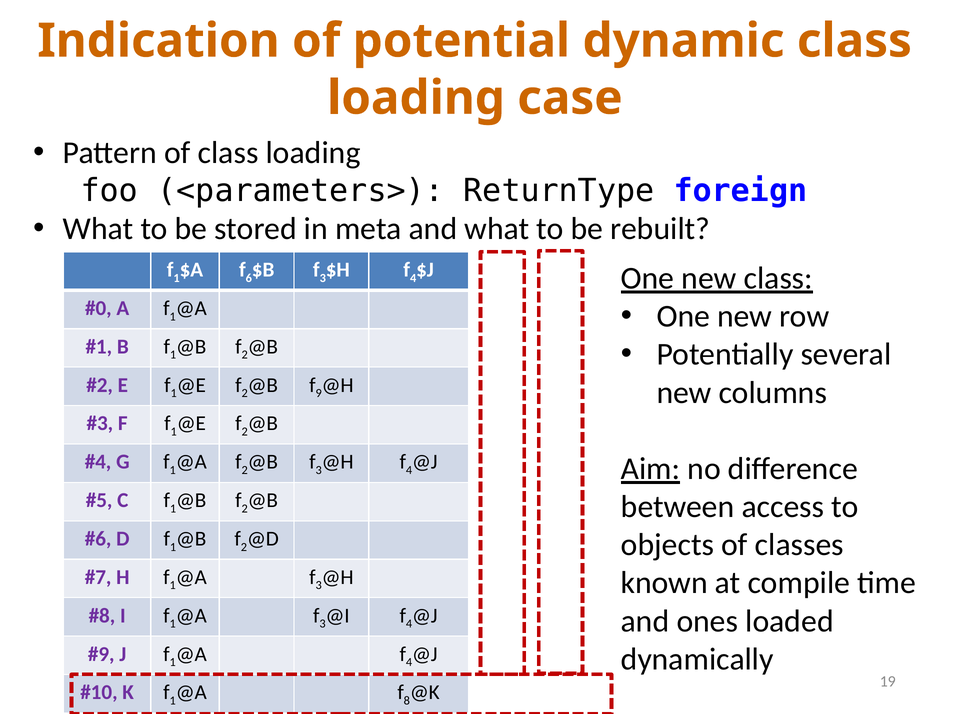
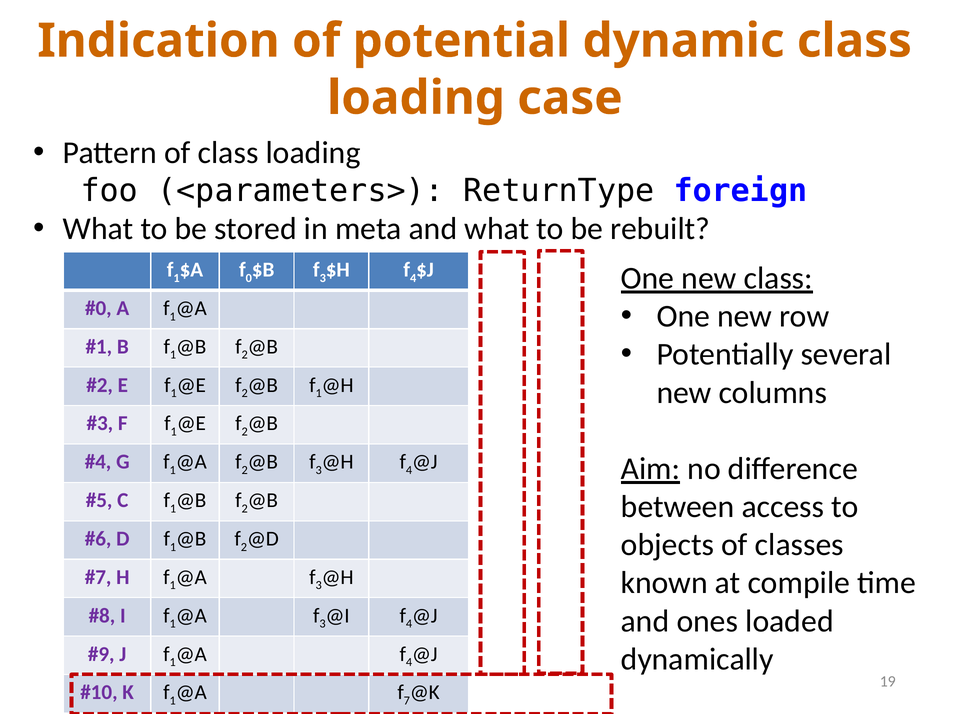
6: 6 -> 0 (249, 278)
9: 9 -> 1 (319, 394)
8: 8 -> 7 (407, 701)
